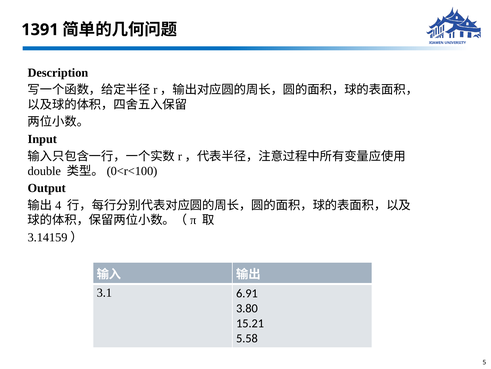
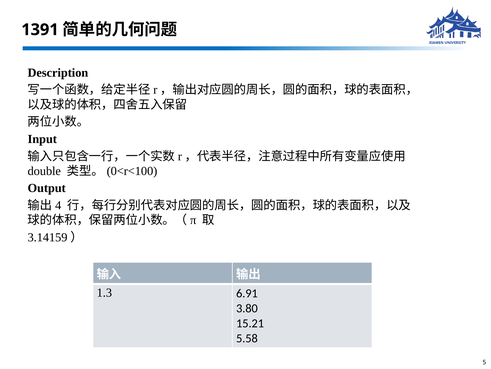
3.1: 3.1 -> 1.3 (104, 292)
